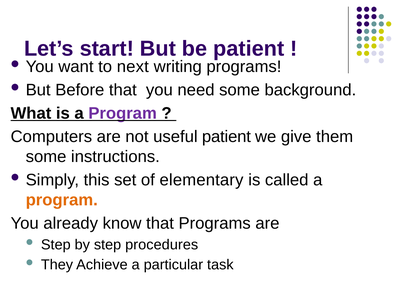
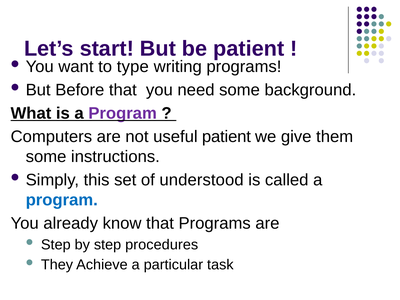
next: next -> type (133, 67)
elementary: elementary -> understood (202, 180)
program colour: orange -> blue (62, 200)
